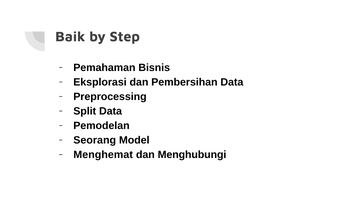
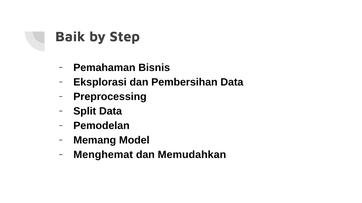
Seorang: Seorang -> Memang (95, 141)
Menghubungi: Menghubungi -> Memudahkan (192, 155)
